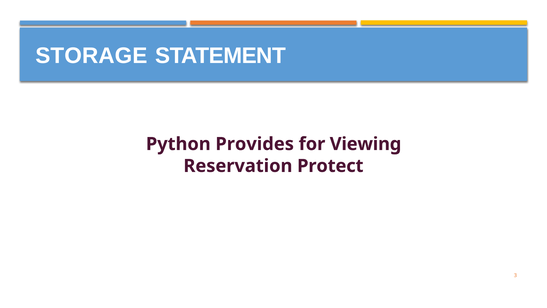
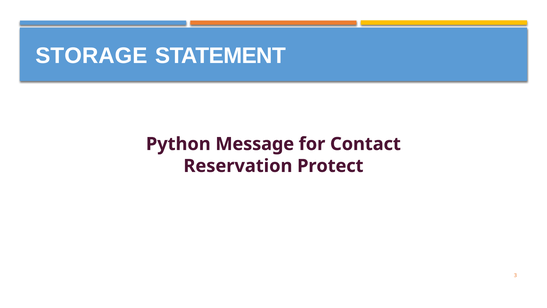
Provides: Provides -> Message (255, 144)
Viewing: Viewing -> Contact (365, 144)
